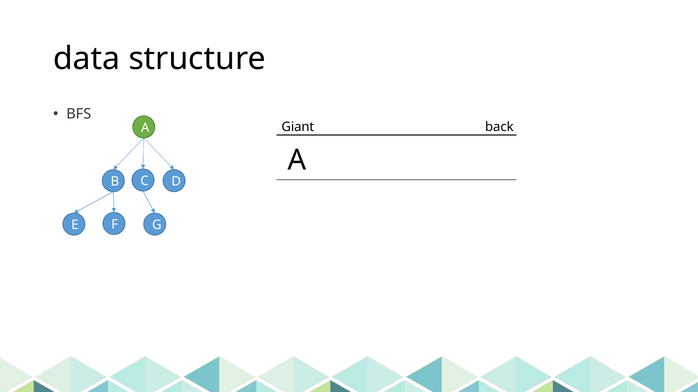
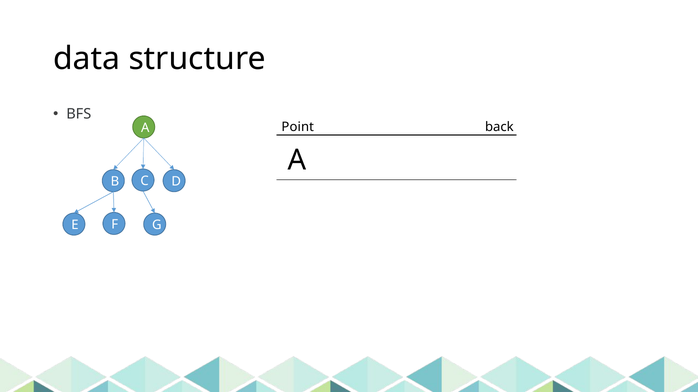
Giant: Giant -> Point (298, 127)
